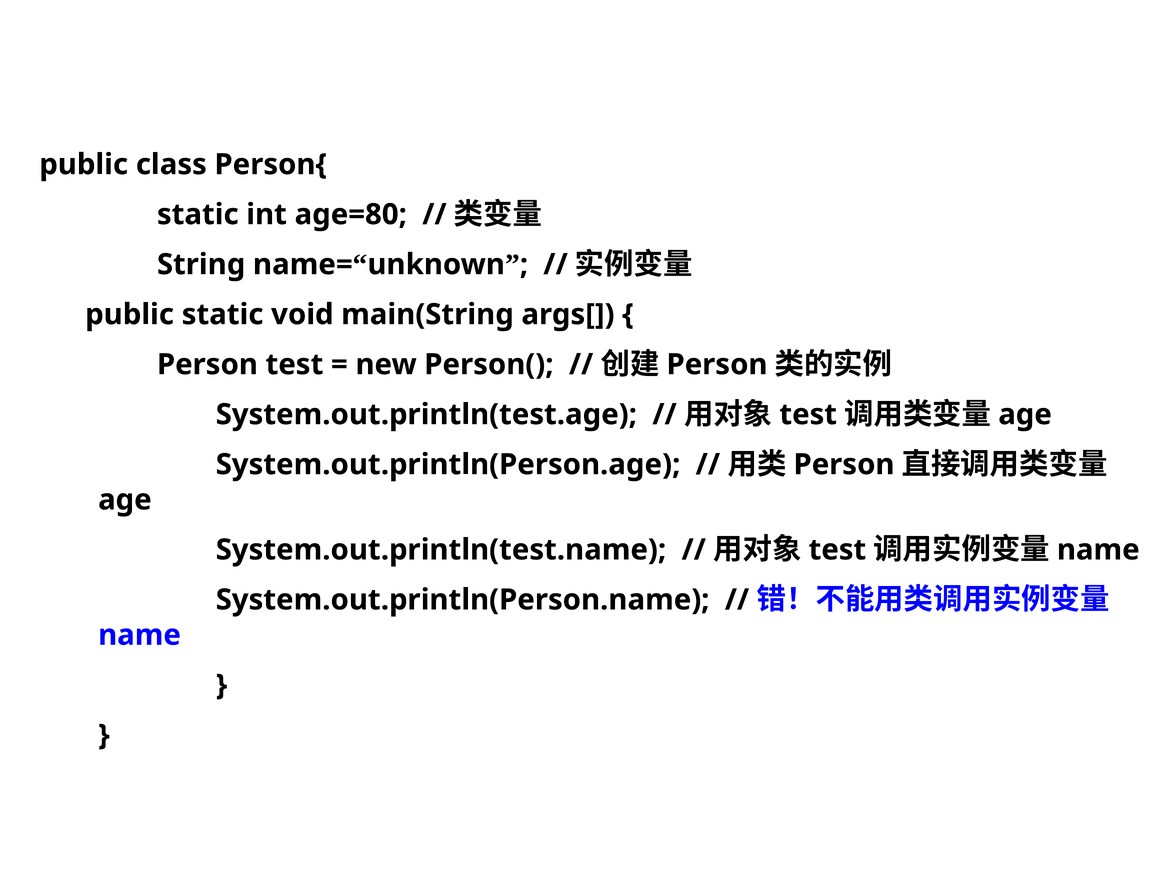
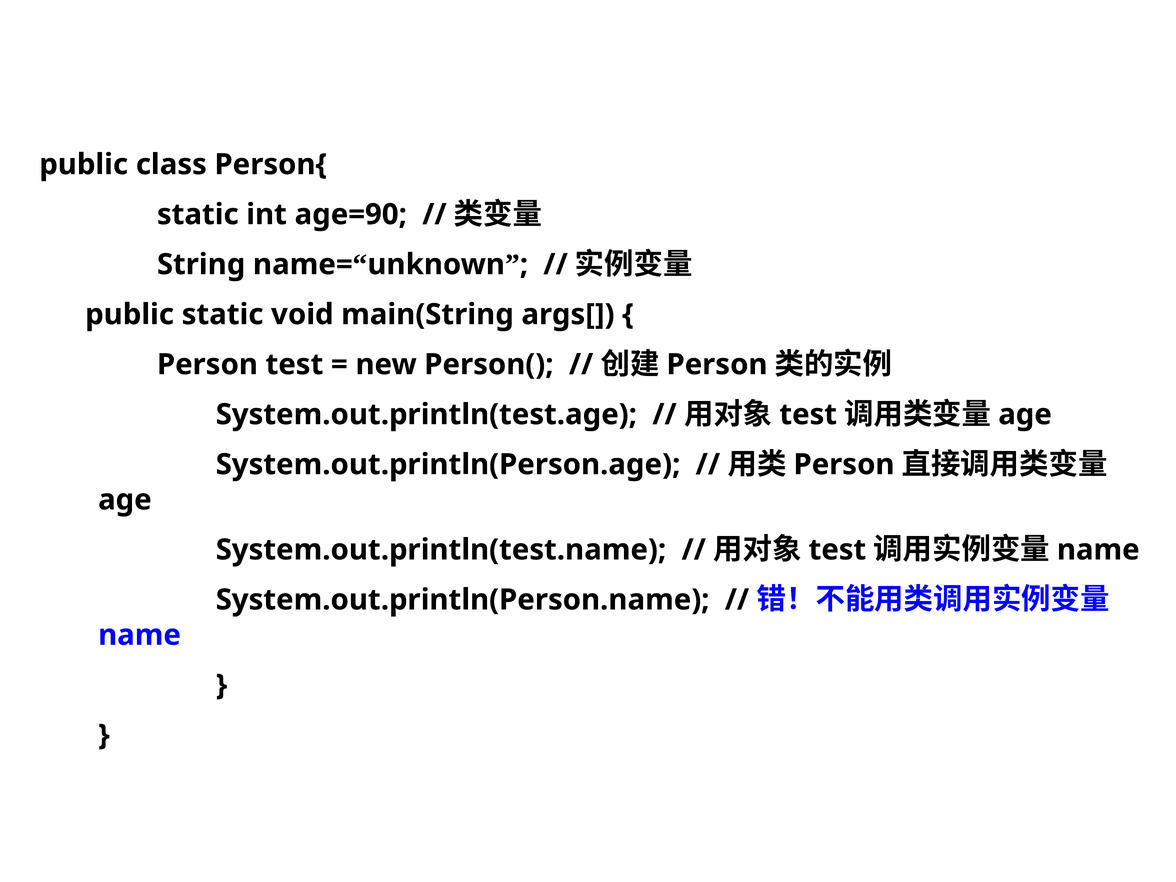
age=80: age=80 -> age=90 (351, 214)
